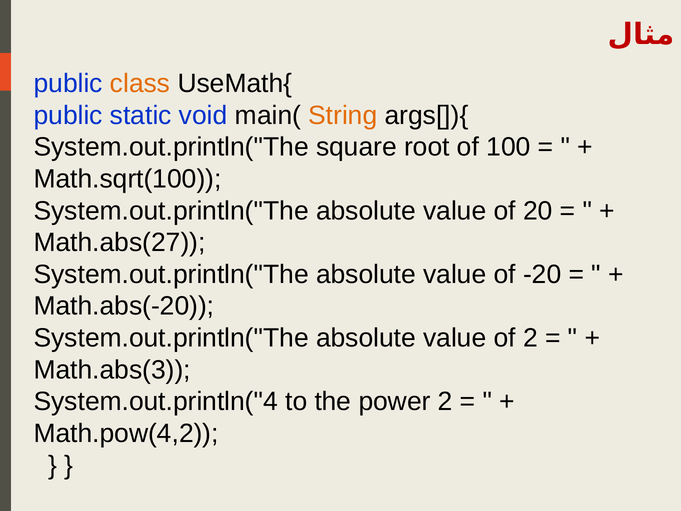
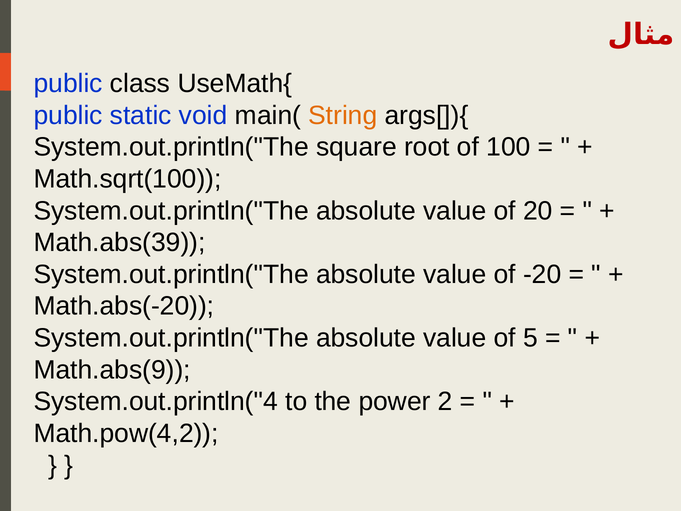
class colour: orange -> black (140, 83)
Math.abs(27: Math.abs(27 -> Math.abs(39 (120, 242)
of 2: 2 -> 5 (530, 338)
Math.abs(3: Math.abs(3 -> Math.abs(9 (112, 370)
